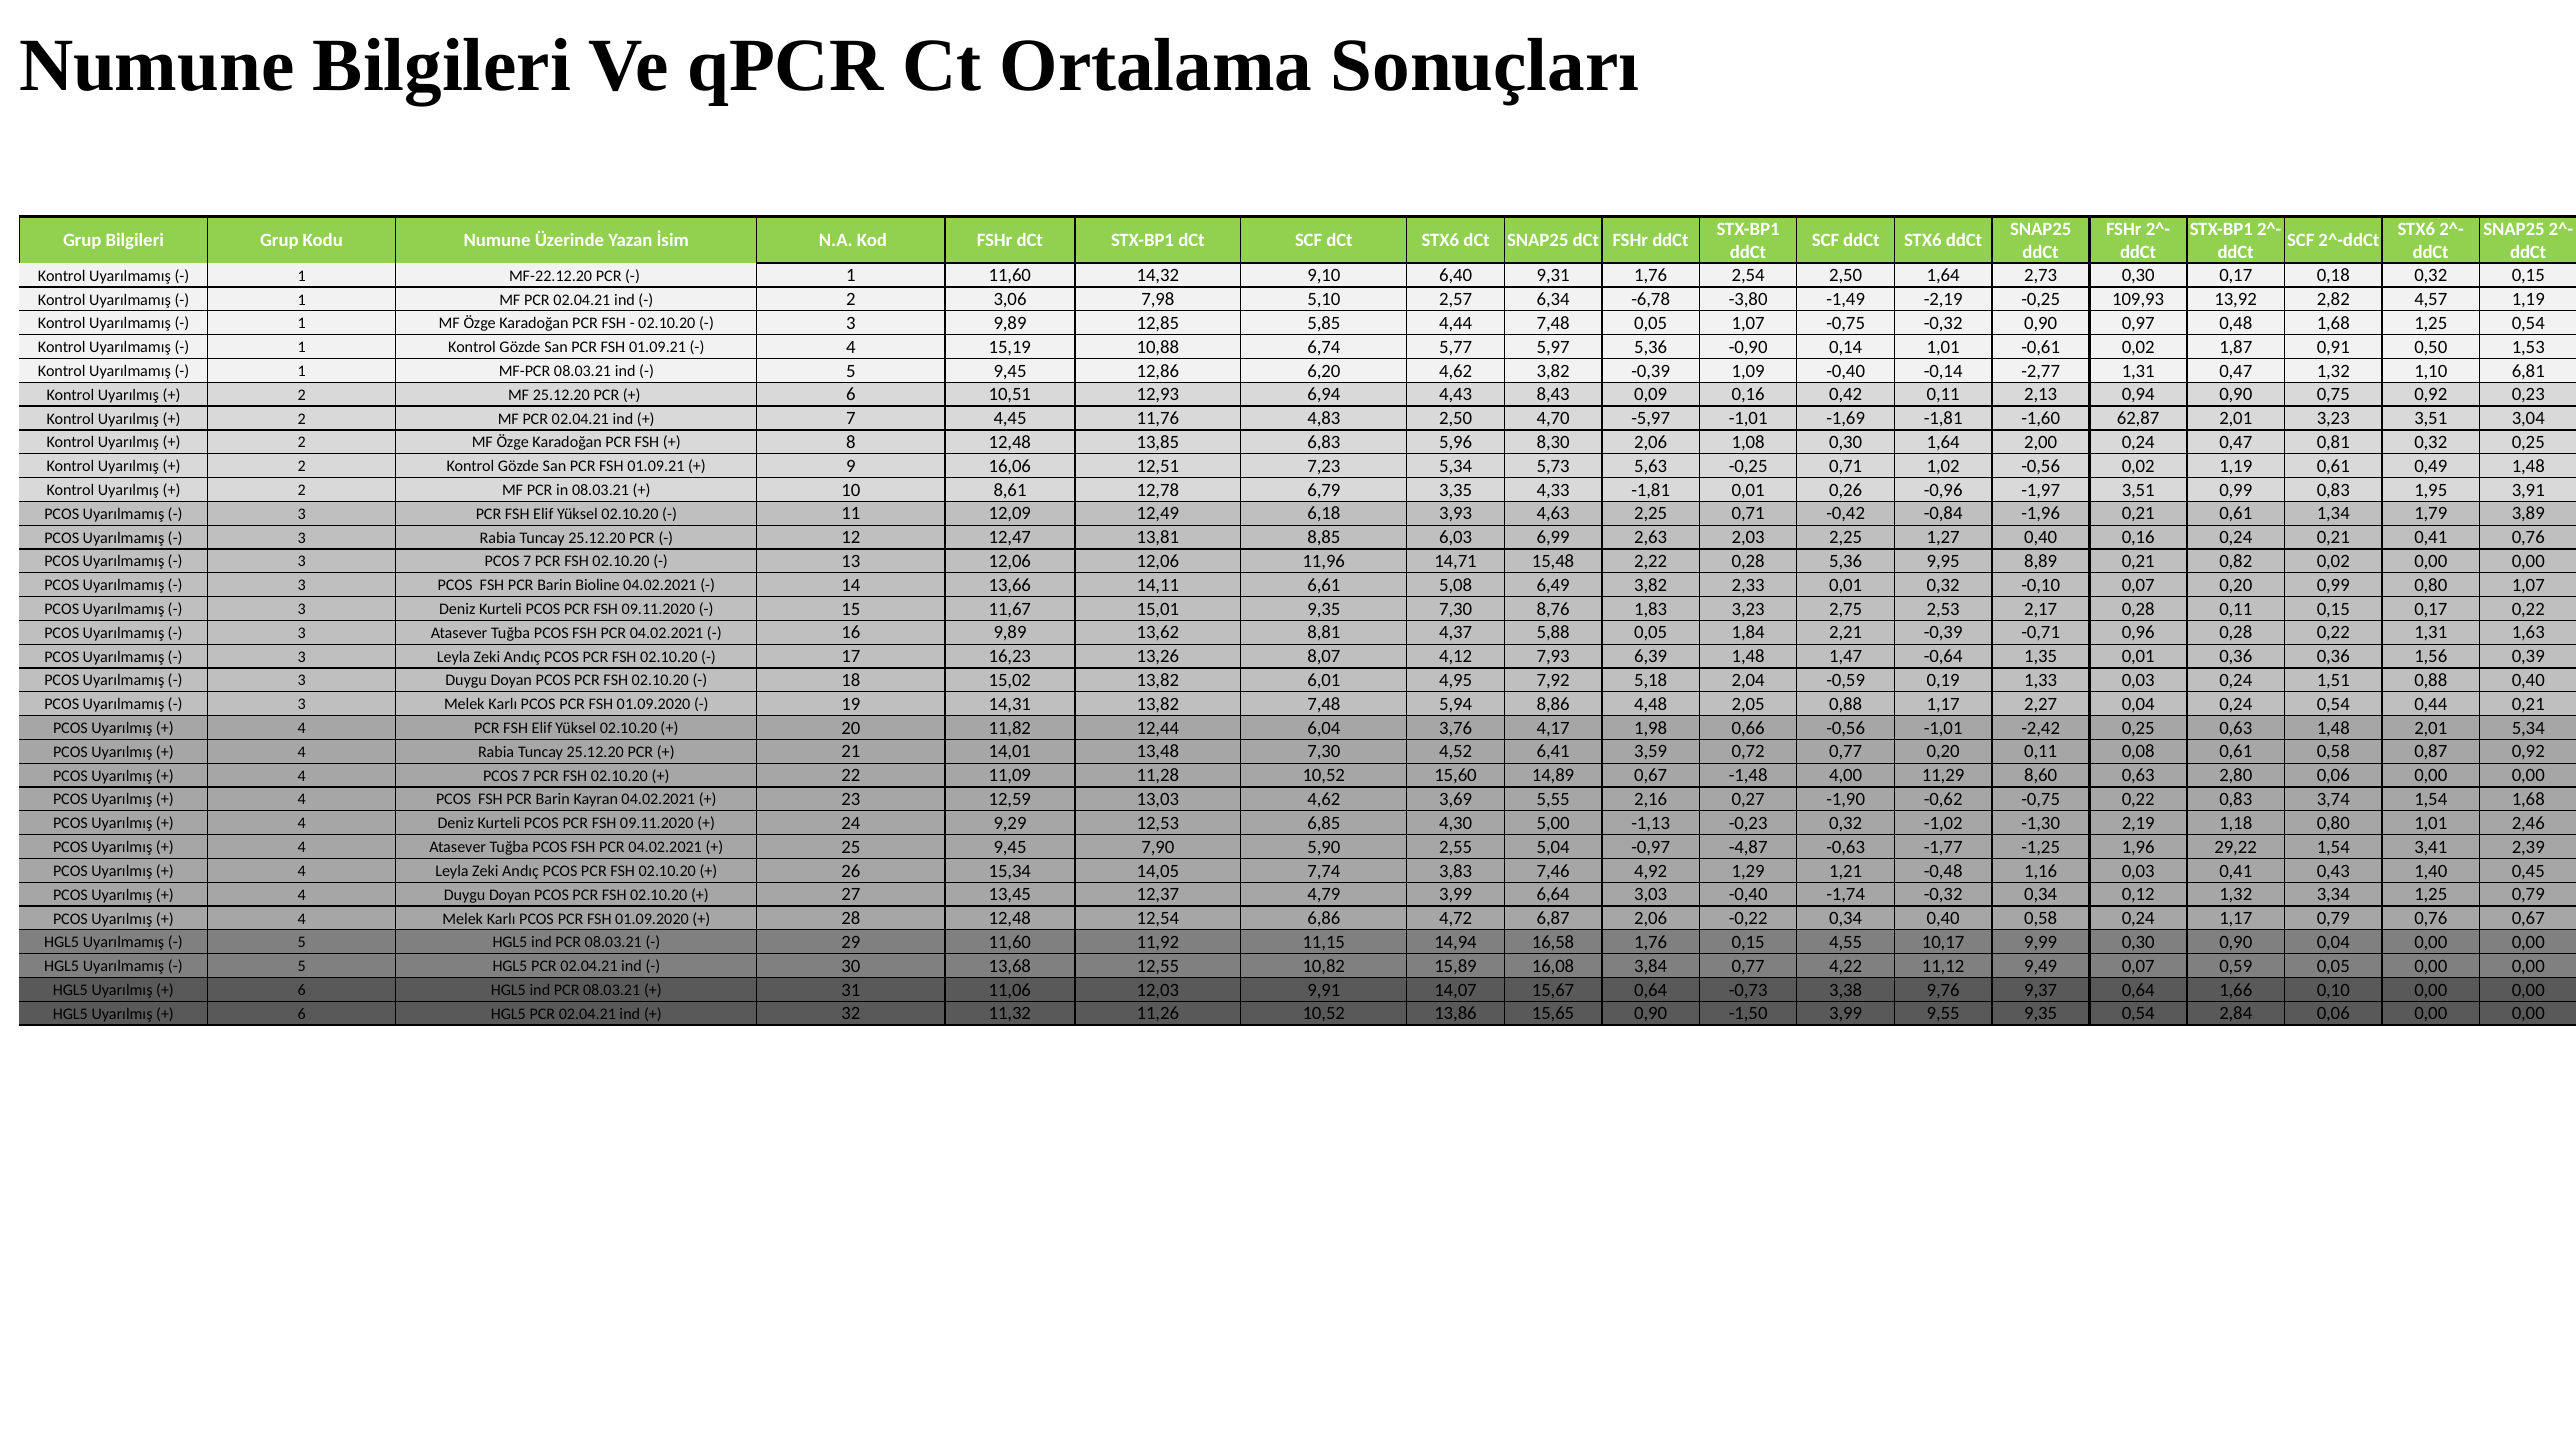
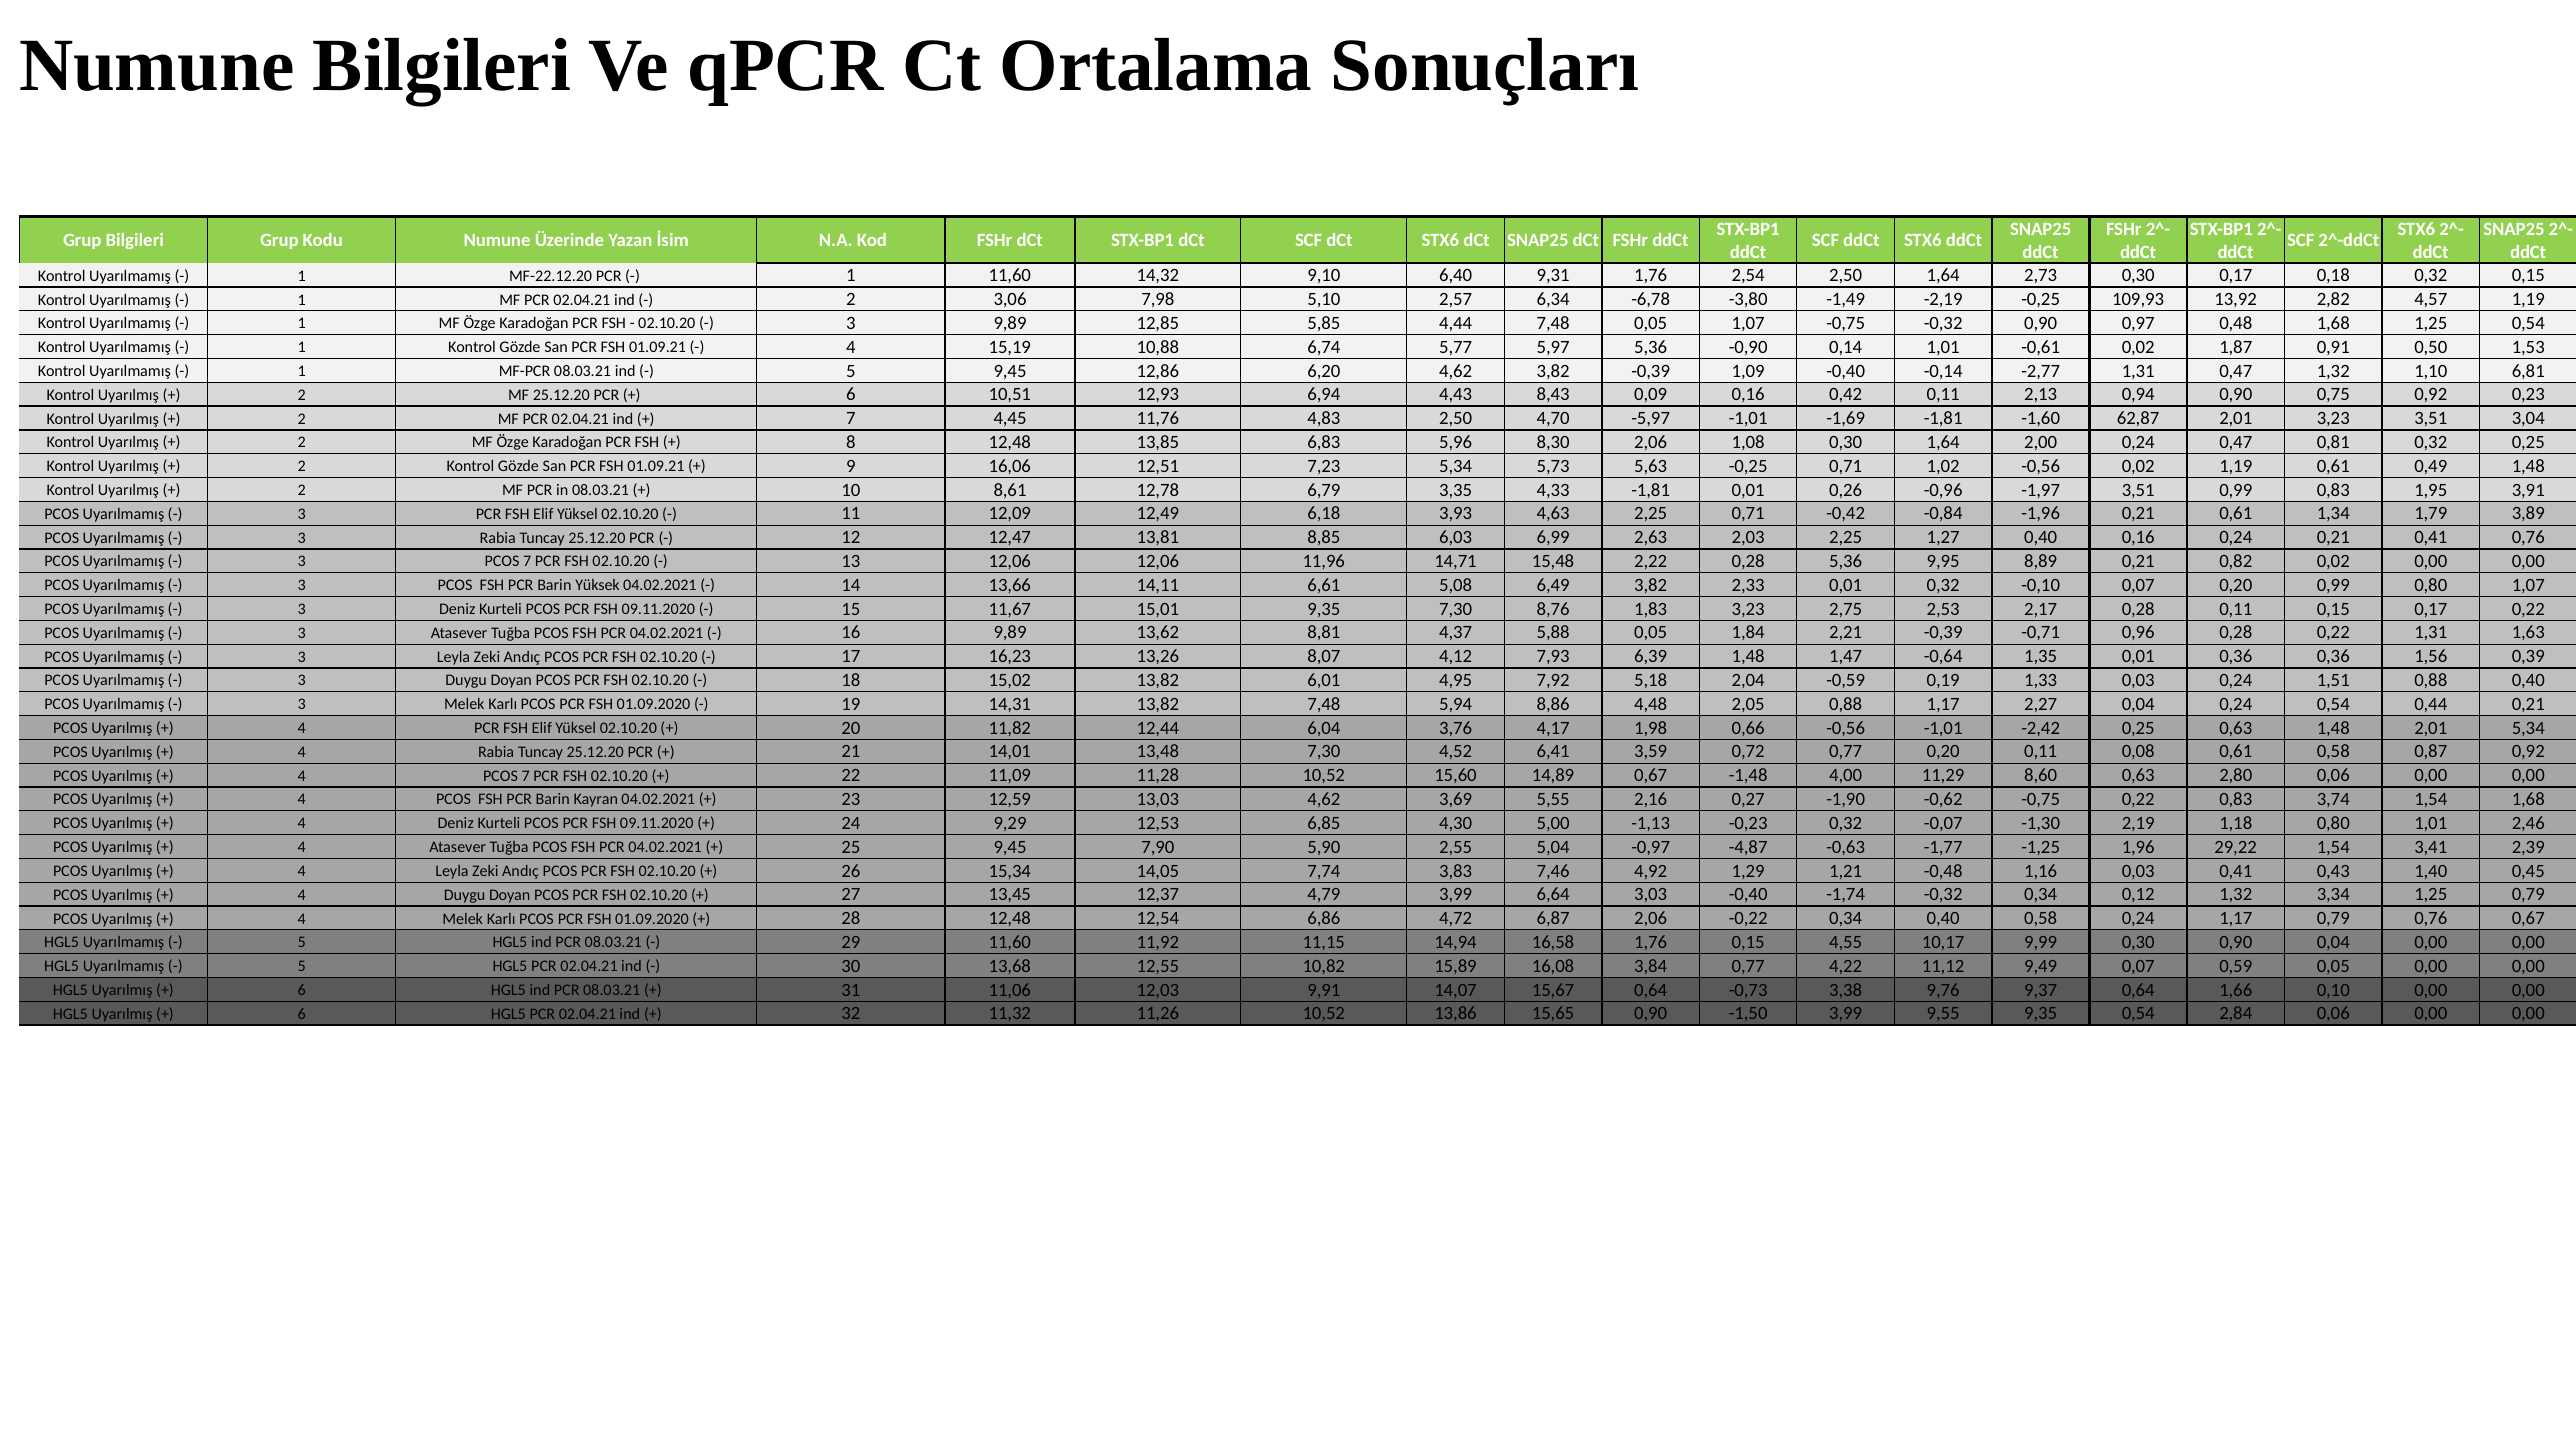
Bioline: Bioline -> Yüksek (598, 585)
-1,02: -1,02 -> -0,07 (1943, 823)
